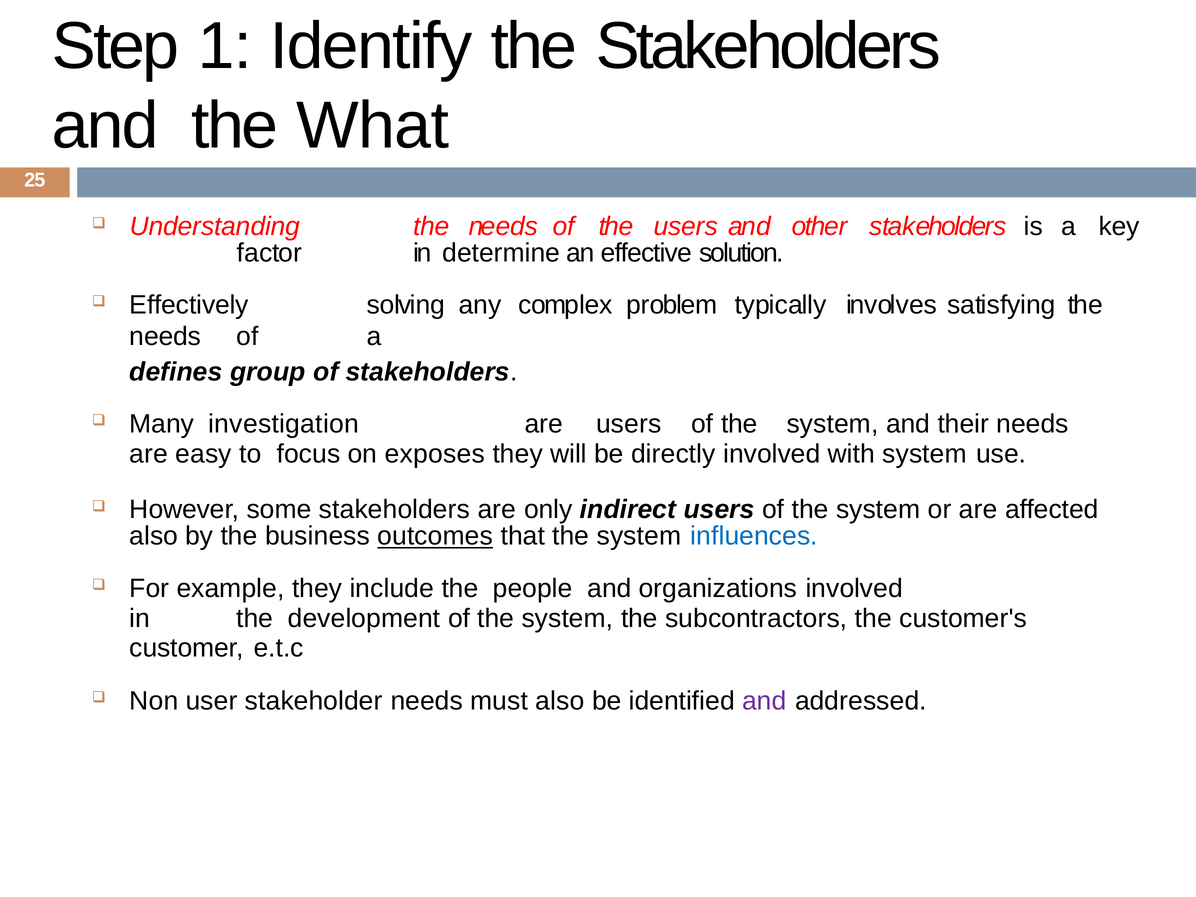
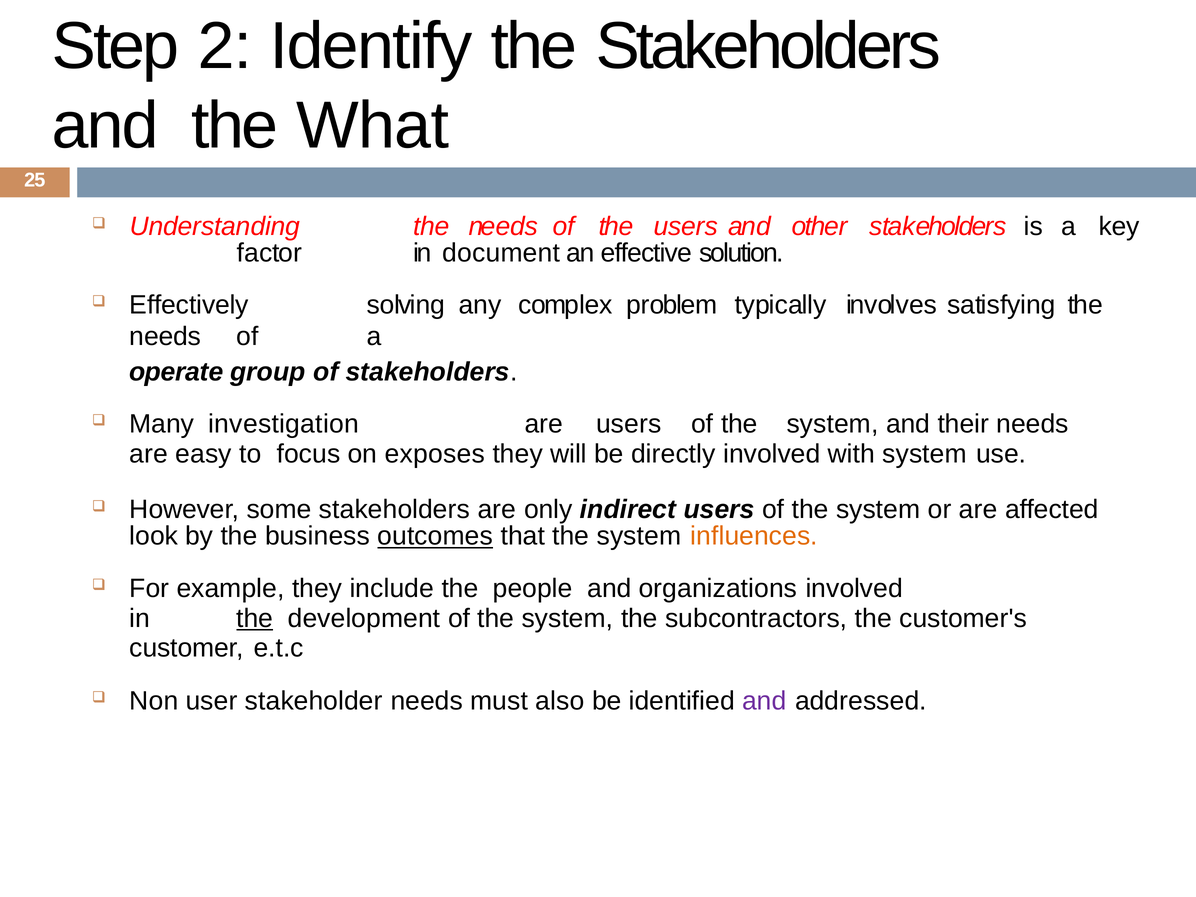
1: 1 -> 2 (225, 46)
determine: determine -> document (501, 253)
defines: defines -> operate (176, 372)
also: also -> look (154, 536)
influences colour: blue -> orange (754, 536)
the underline: none -> present (255, 618)
